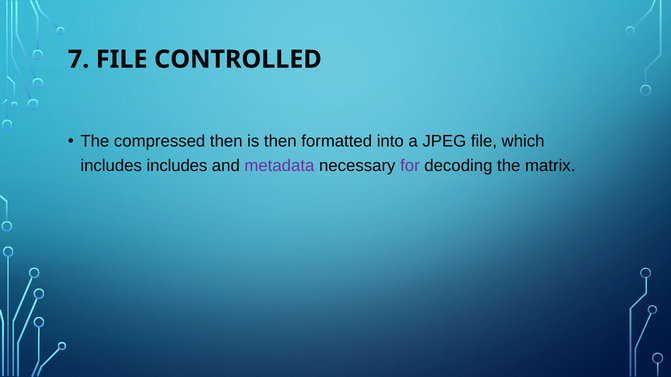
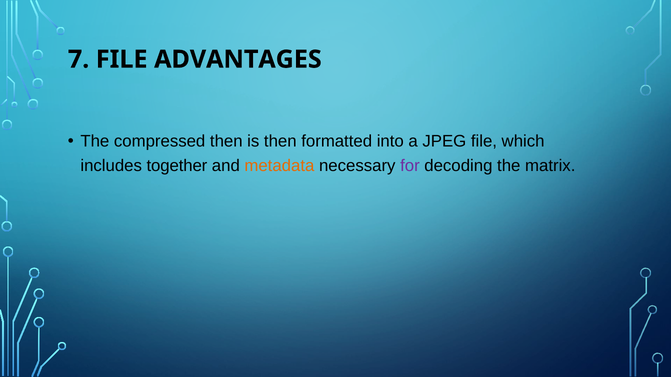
CONTROLLED: CONTROLLED -> ADVANTAGES (238, 59)
includes includes: includes -> together (177, 166)
metadata colour: purple -> orange (279, 166)
